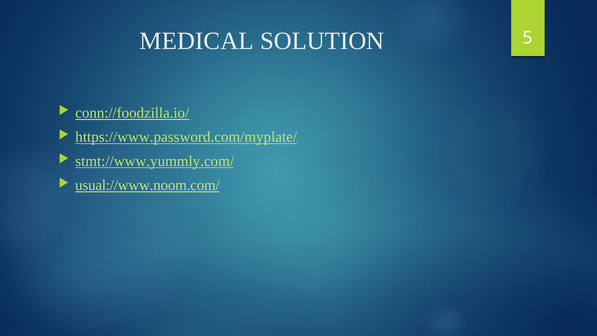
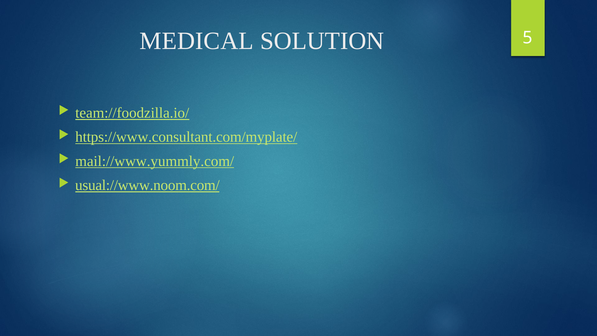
conn://foodzilla.io/: conn://foodzilla.io/ -> team://foodzilla.io/ (132, 113)
https://www.password.com/myplate/: https://www.password.com/myplate/ -> https://www.consultant.com/myplate/ (186, 137)
stmt://www.yummly.com/: stmt://www.yummly.com/ -> mail://www.yummly.com/ (155, 161)
